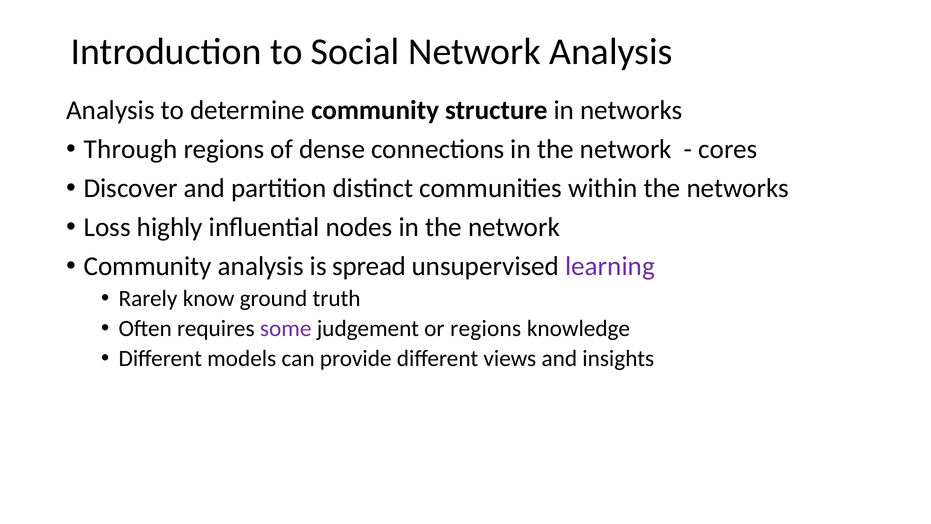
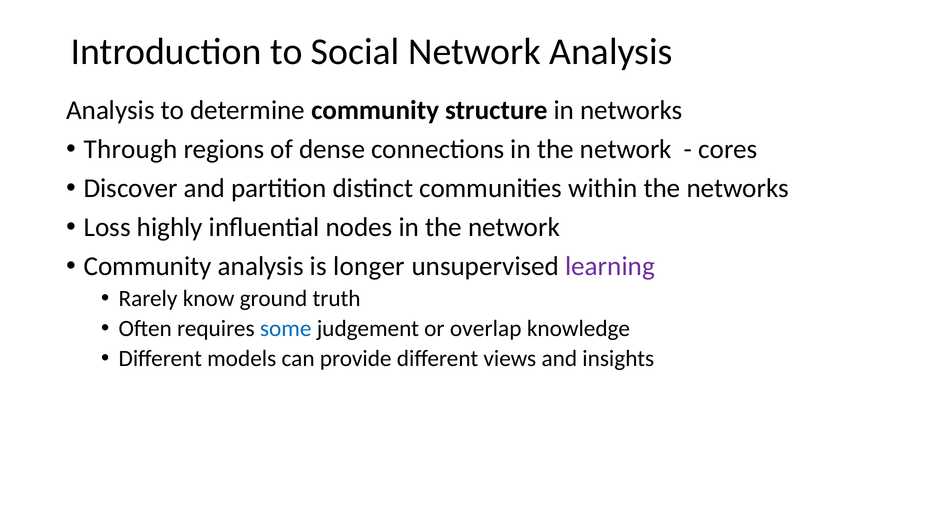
spread: spread -> longer (369, 266)
some colour: purple -> blue (286, 328)
or regions: regions -> overlap (486, 328)
